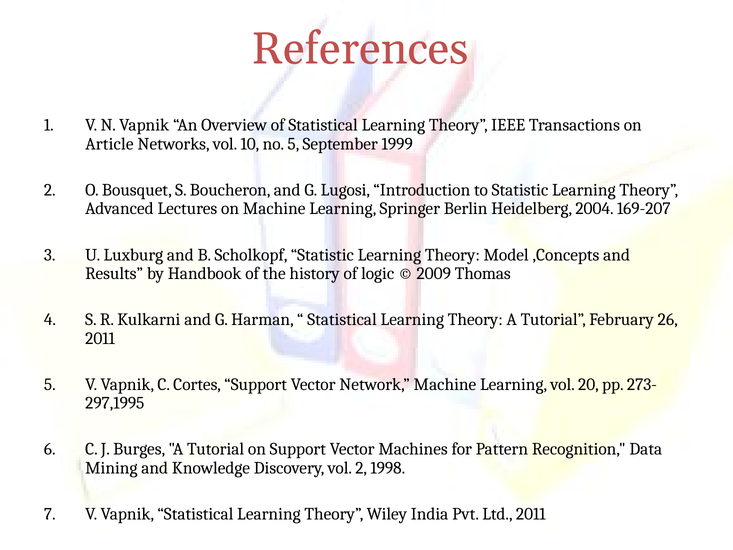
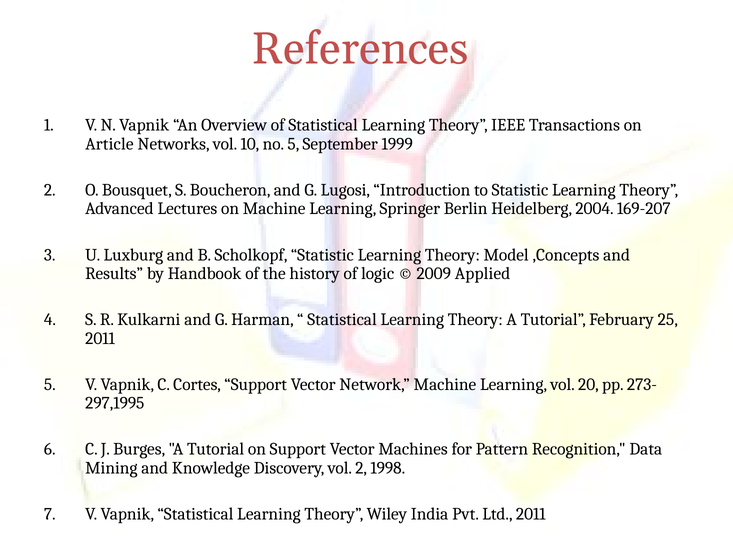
Thomas: Thomas -> Applied (483, 273)
26: 26 -> 25 (668, 319)
